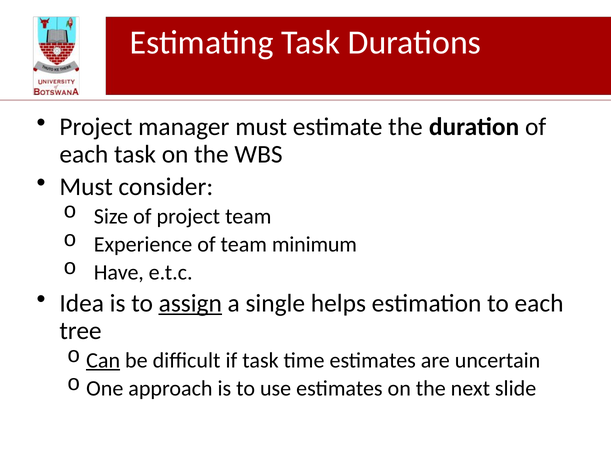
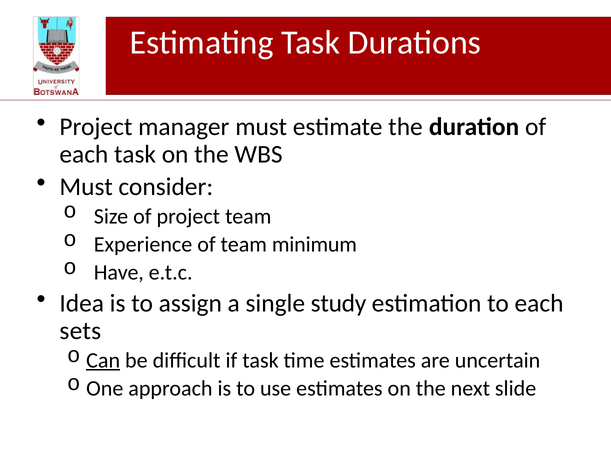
assign underline: present -> none (190, 304)
helps: helps -> study (339, 304)
tree: tree -> sets (80, 331)
